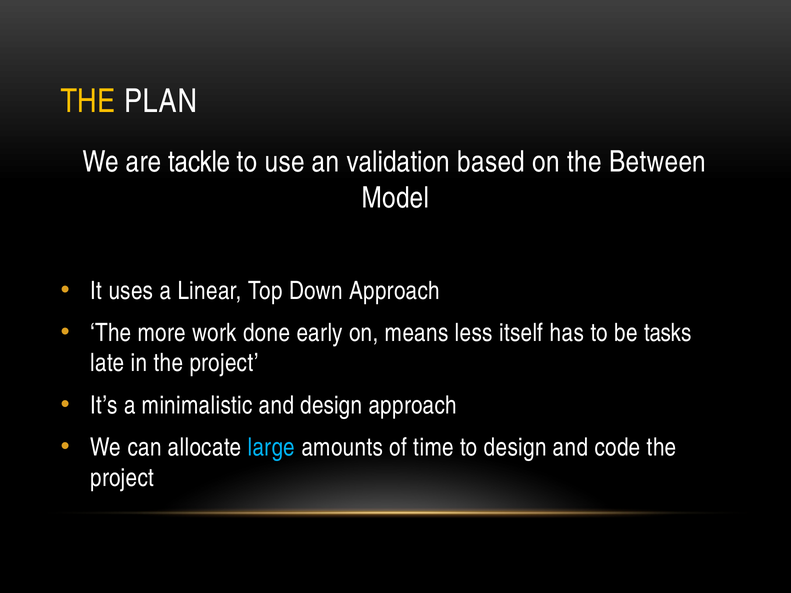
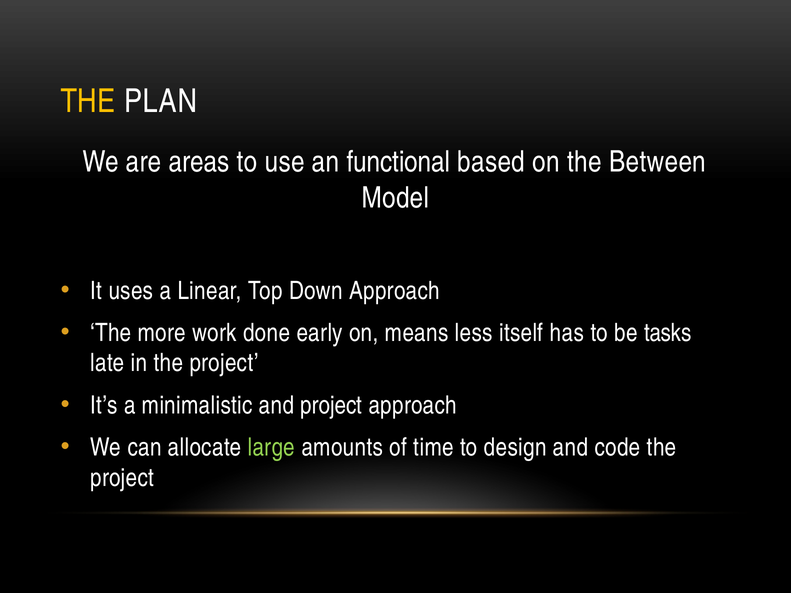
tackle: tackle -> areas (199, 162)
validation: validation -> functional (398, 162)
and design: design -> project (331, 405)
large colour: light blue -> light green (271, 448)
